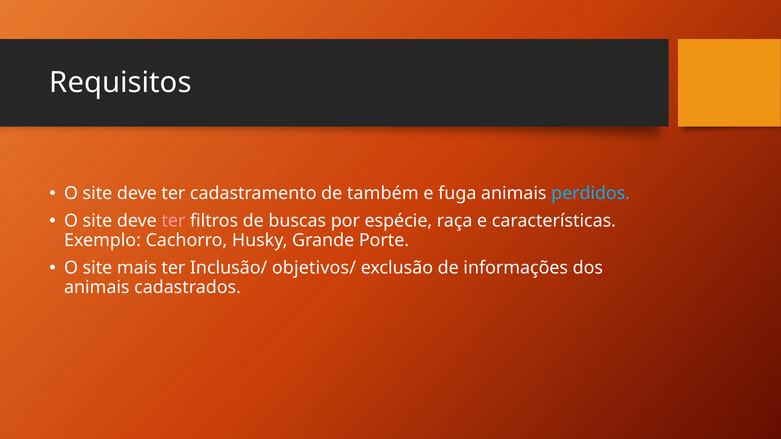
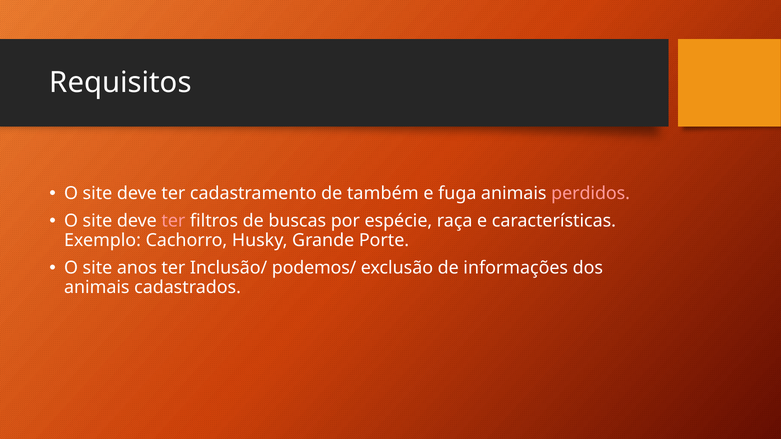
perdidos colour: light blue -> pink (591, 194)
mais: mais -> anos (137, 268)
objetivos/: objetivos/ -> podemos/ (314, 268)
